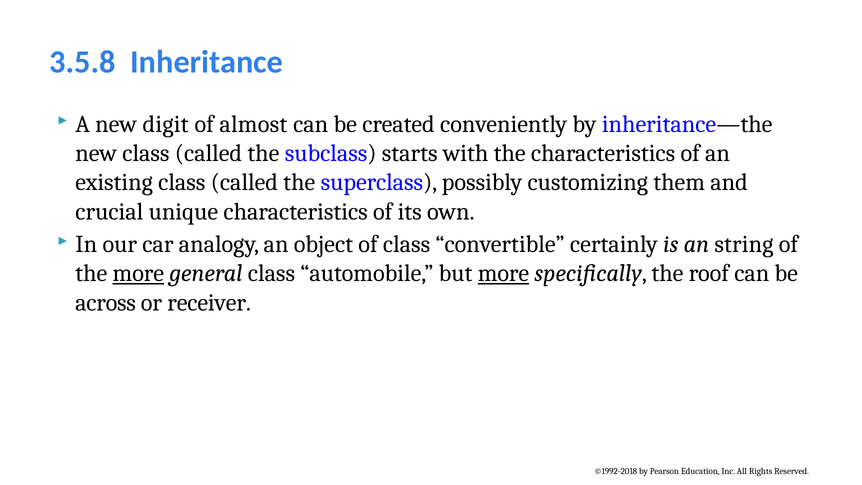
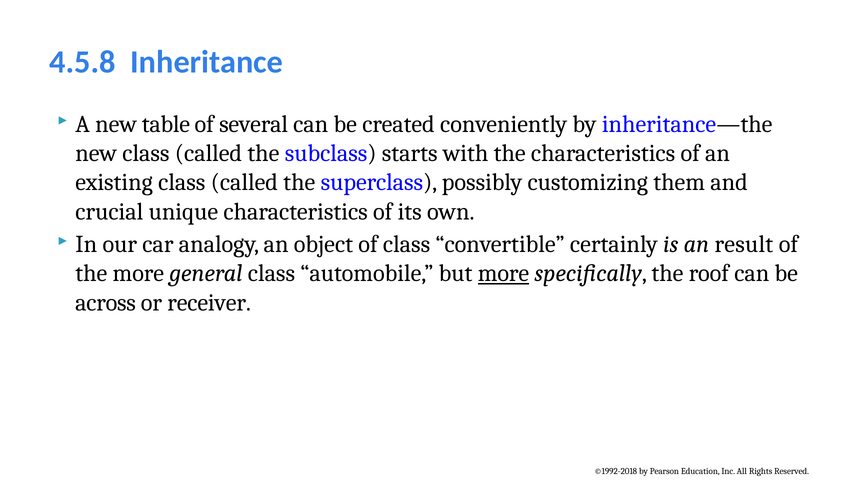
3.5.8: 3.5.8 -> 4.5.8 (83, 62)
digit: digit -> table (166, 124)
almost: almost -> several (254, 124)
string: string -> result (744, 244)
more underline: present -> none (138, 273)
